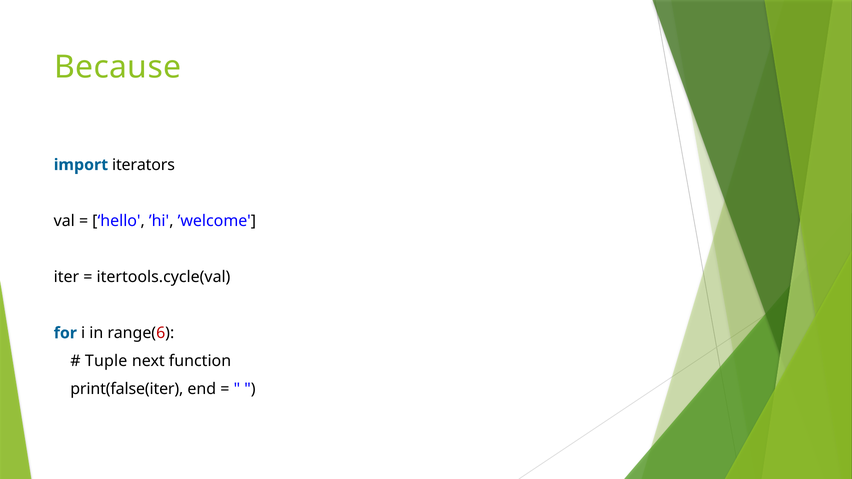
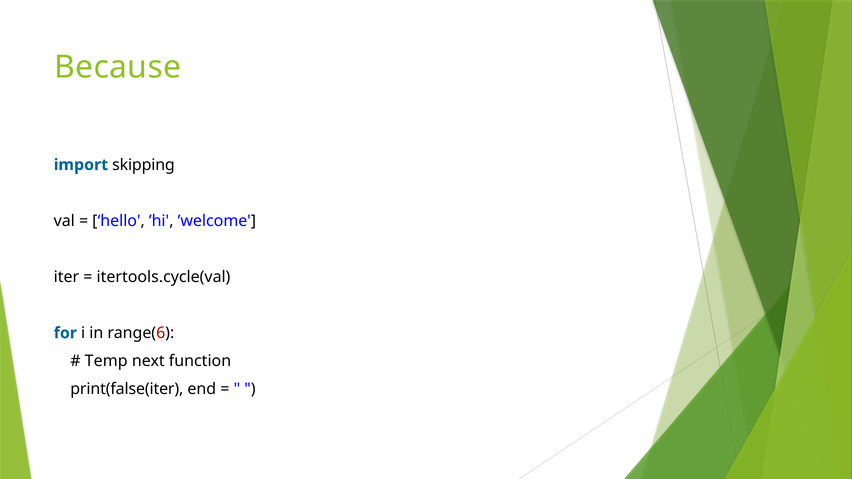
iterators: iterators -> skipping (143, 165)
Tuple: Tuple -> Temp (106, 361)
